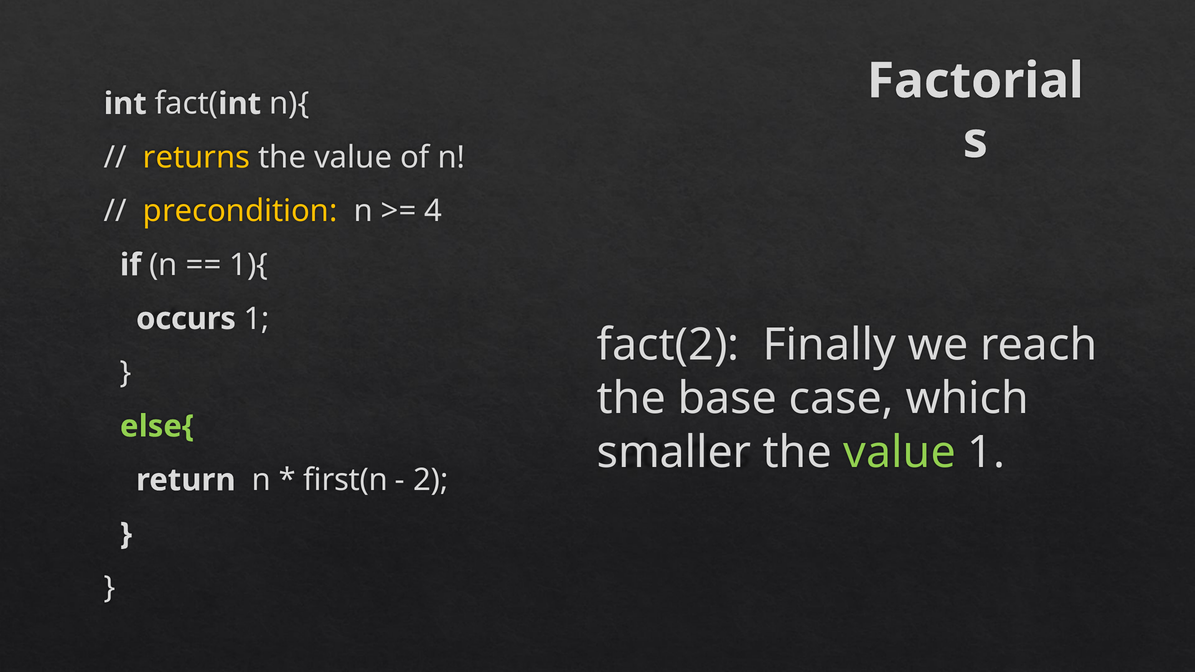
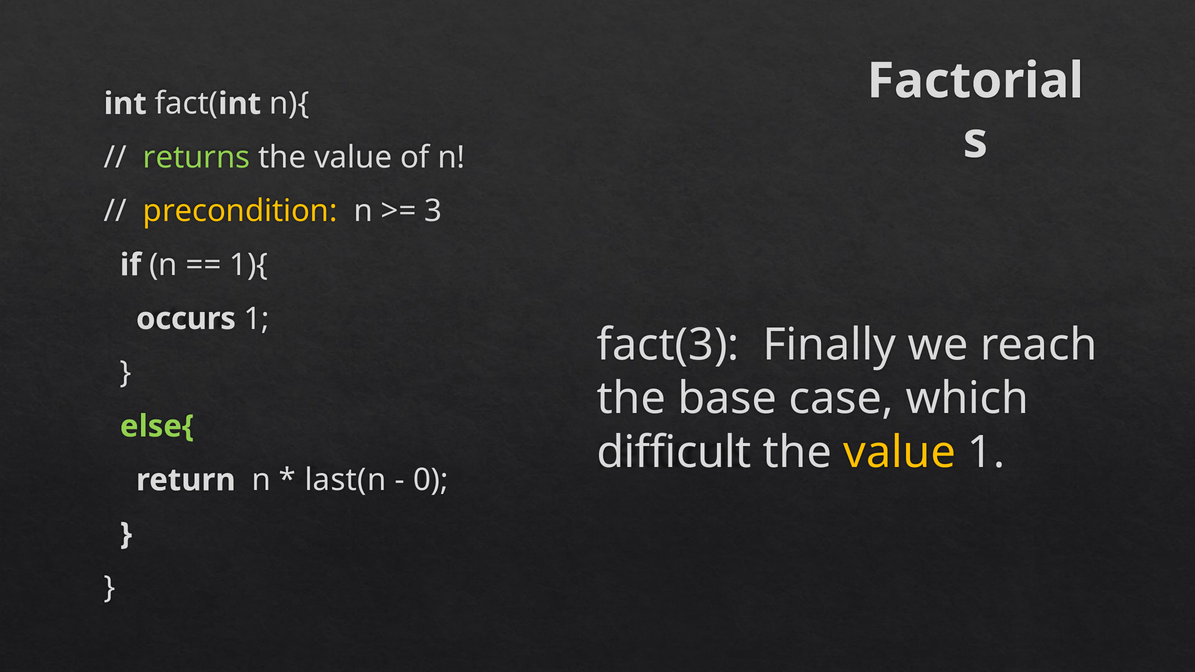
returns colour: yellow -> light green (197, 158)
4: 4 -> 3 (433, 211)
fact(2: fact(2 -> fact(3 (668, 345)
smaller: smaller -> difficult (674, 452)
value colour: light green -> yellow (900, 452)
first(n: first(n -> last(n (345, 480)
2: 2 -> 0 (431, 480)
